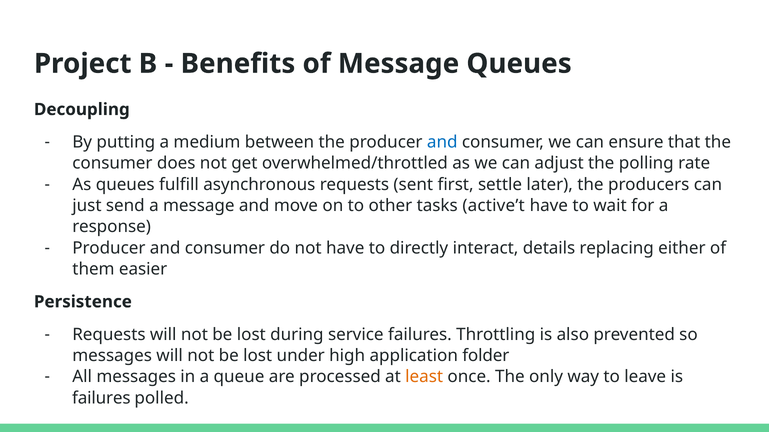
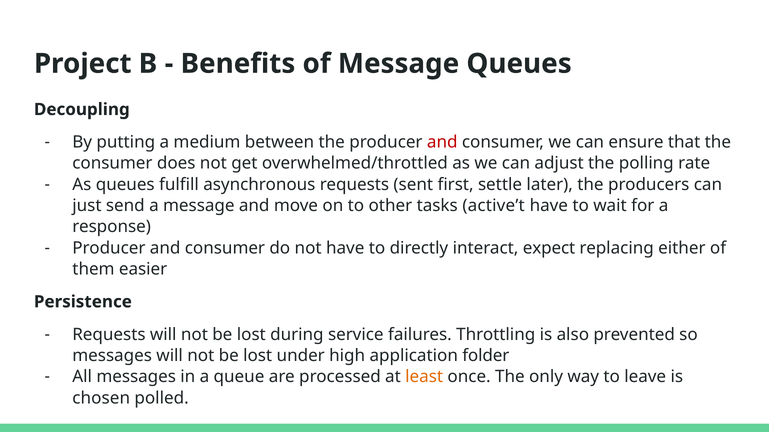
and colour: blue -> red (442, 142)
details: details -> expect (549, 248)
failures: failures -> chosen (101, 398)
